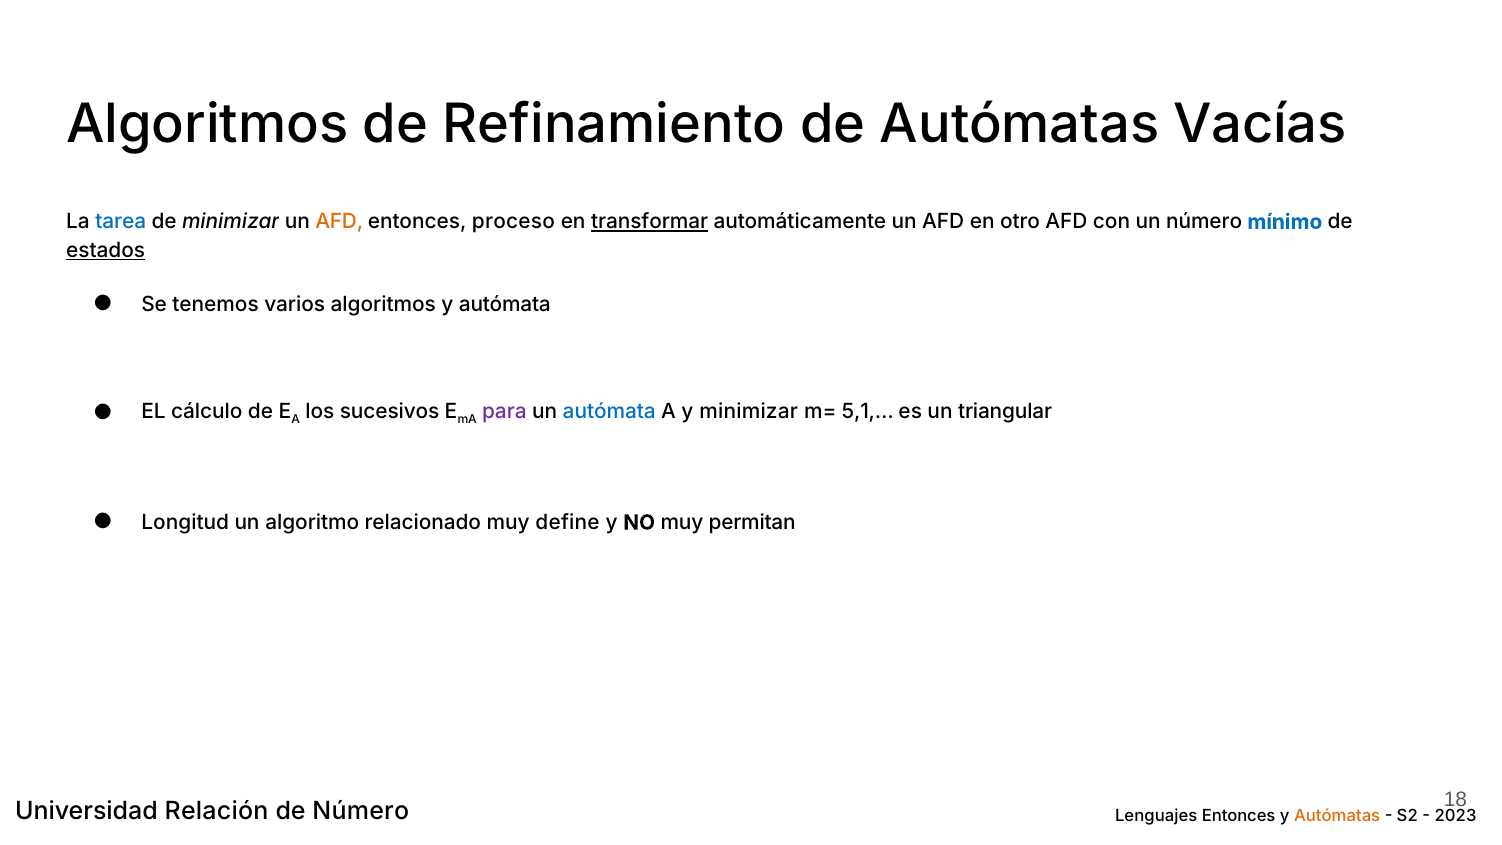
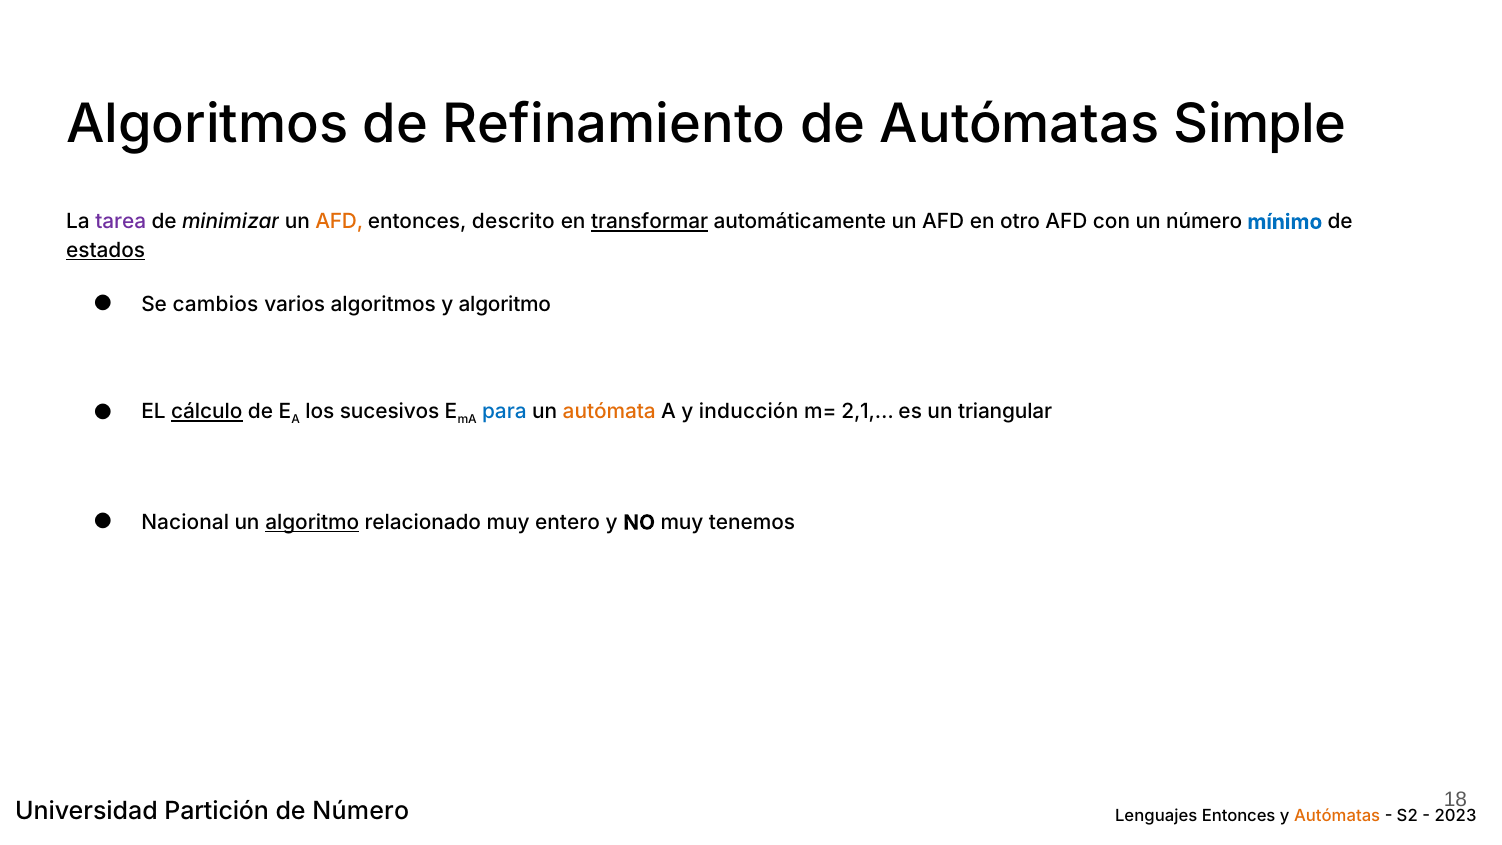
Vacías: Vacías -> Simple (1260, 124)
tarea colour: blue -> purple (121, 222)
proceso: proceso -> descrito (513, 222)
tenemos: tenemos -> cambios (215, 304)
y autómata: autómata -> algoritmo (505, 304)
cálculo underline: none -> present (207, 412)
para colour: purple -> blue (504, 412)
autómata colour: blue -> orange (609, 412)
y minimizar: minimizar -> inducción (749, 412)
5,1,…: 5,1,… -> 2,1,… (868, 412)
Longitud: Longitud -> Nacional (185, 523)
algoritmo underline: none -> present (312, 523)
define: define -> entero (568, 523)
permitan: permitan -> tenemos (752, 523)
Relación: Relación -> Partición (217, 811)
